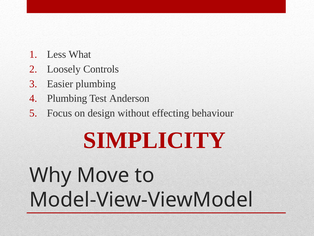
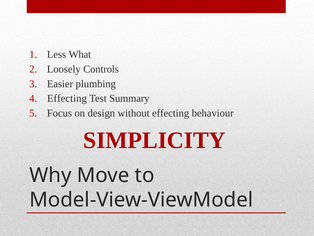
Plumbing: Plumbing -> Effecting (67, 98)
Anderson: Anderson -> Summary (129, 98)
